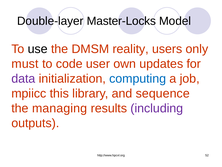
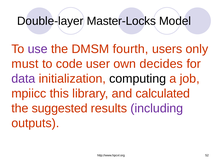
use colour: black -> purple (38, 49)
reality: reality -> fourth (131, 49)
updates: updates -> decides (161, 64)
computing colour: blue -> black (138, 78)
sequence: sequence -> calculated (163, 93)
managing: managing -> suggested (60, 108)
